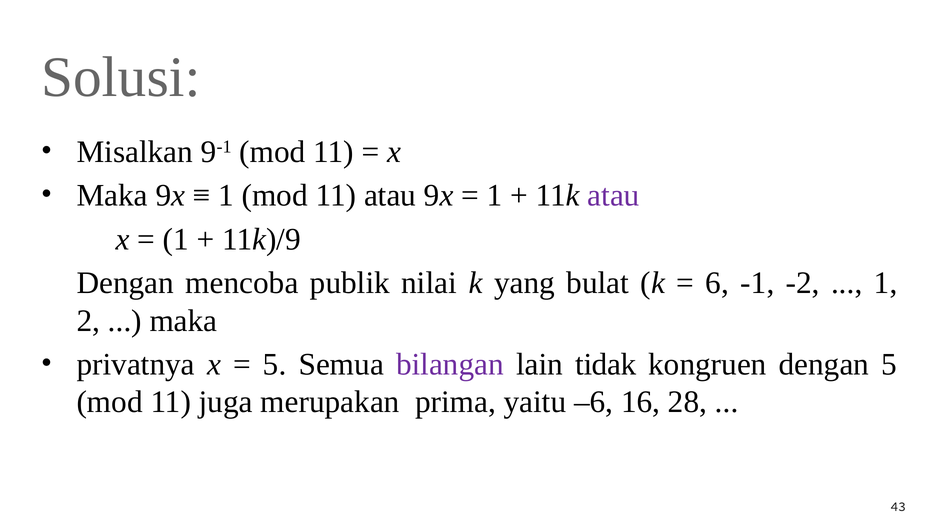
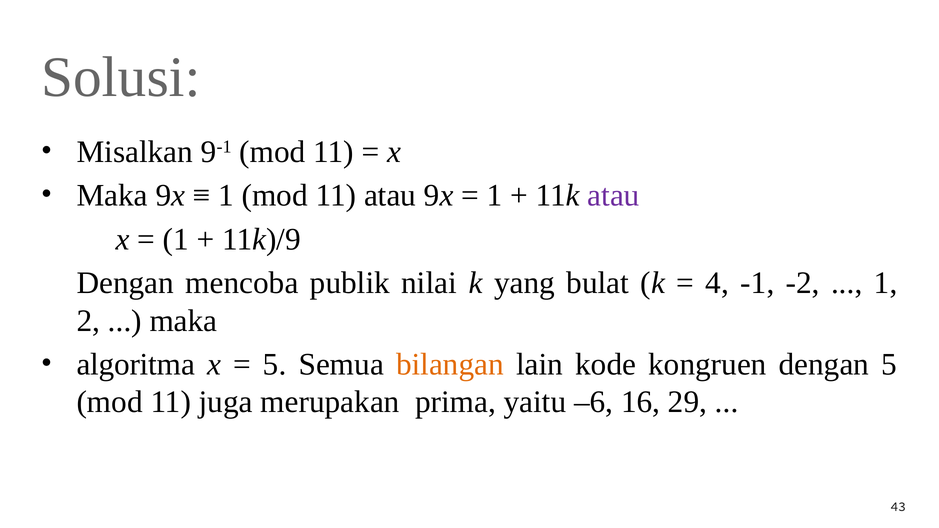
6: 6 -> 4 (717, 283)
privatnya: privatnya -> algoritma (136, 365)
bilangan colour: purple -> orange (450, 365)
tidak: tidak -> kode (606, 365)
28: 28 -> 29 (688, 402)
